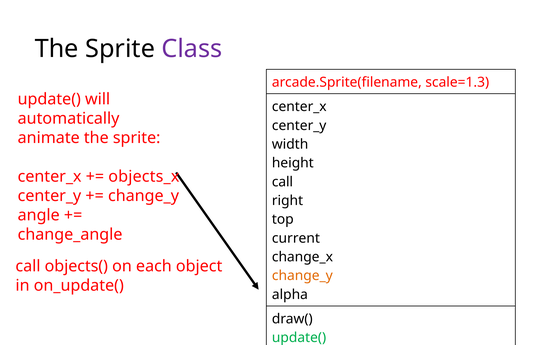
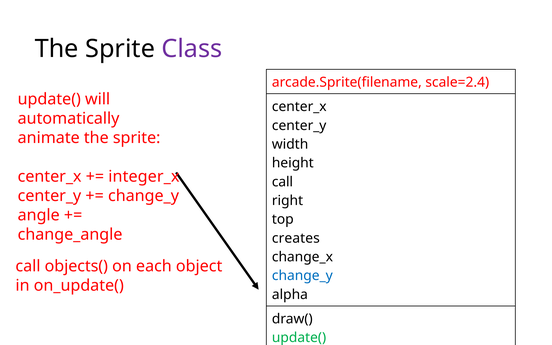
scale=1.3: scale=1.3 -> scale=2.4 (457, 82)
objects_x: objects_x -> integer_x (144, 176)
current: current -> creates (296, 238)
change_y colour: orange -> blue (302, 276)
